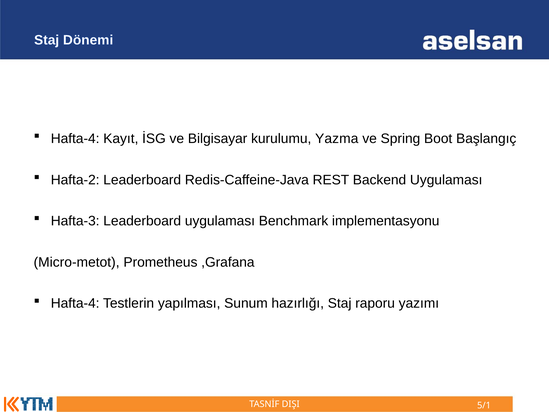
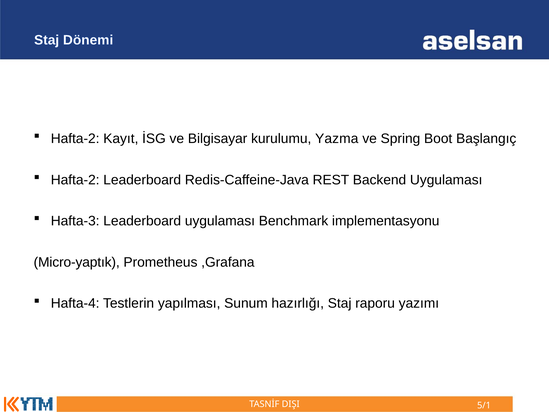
Hafta-4: Hafta-4 -> Hafta-2 (75, 139)
Micro-metot: Micro-metot -> Micro-yaptık (77, 262)
